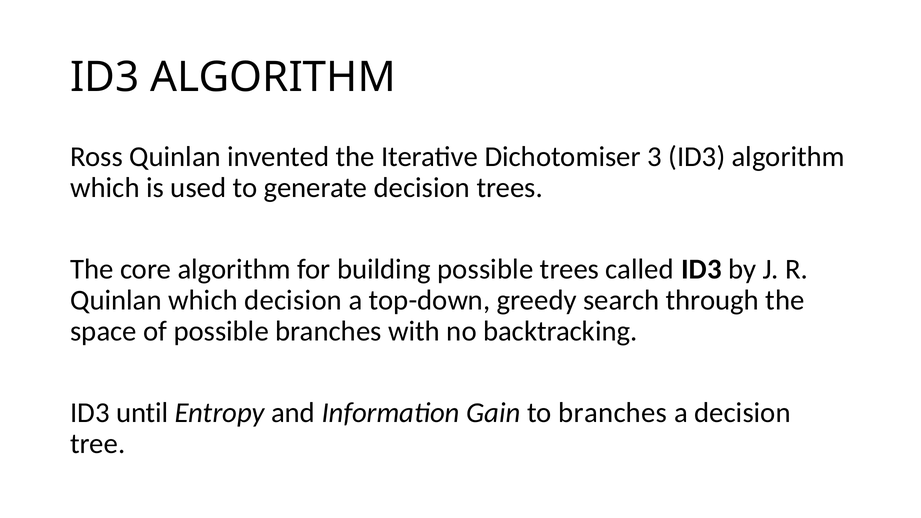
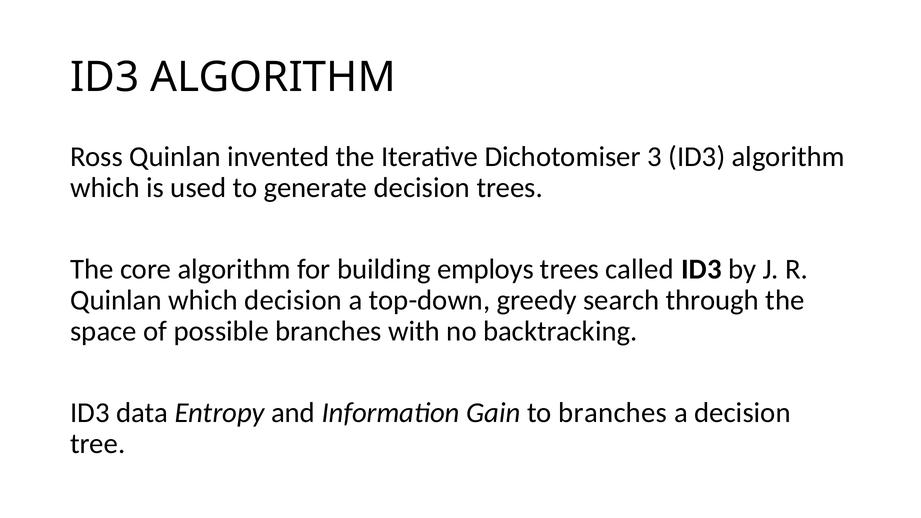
building possible: possible -> employs (485, 269)
until: until -> data (142, 413)
